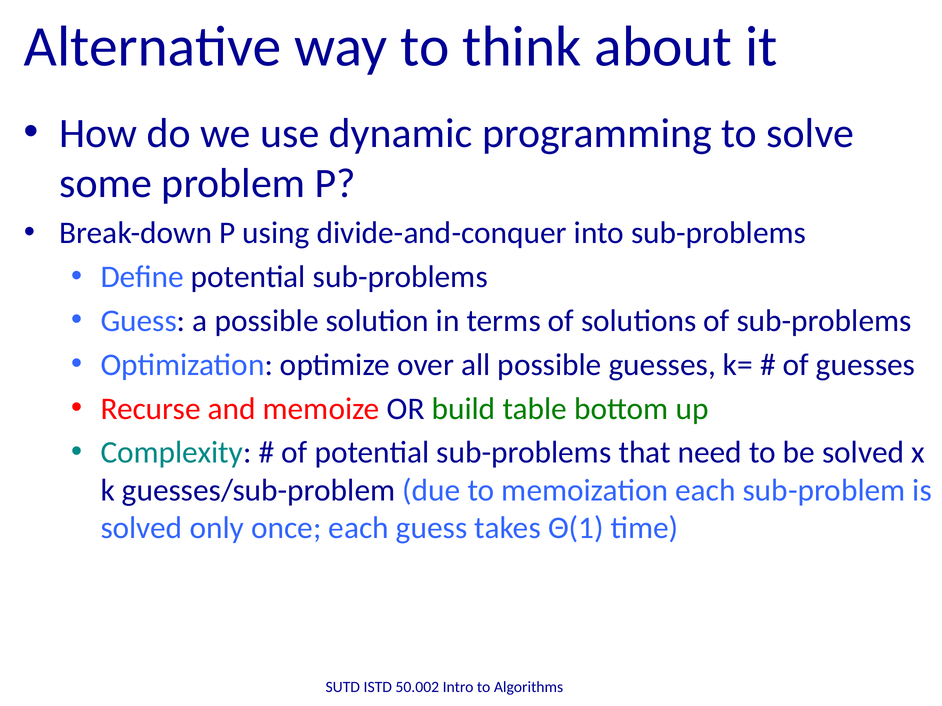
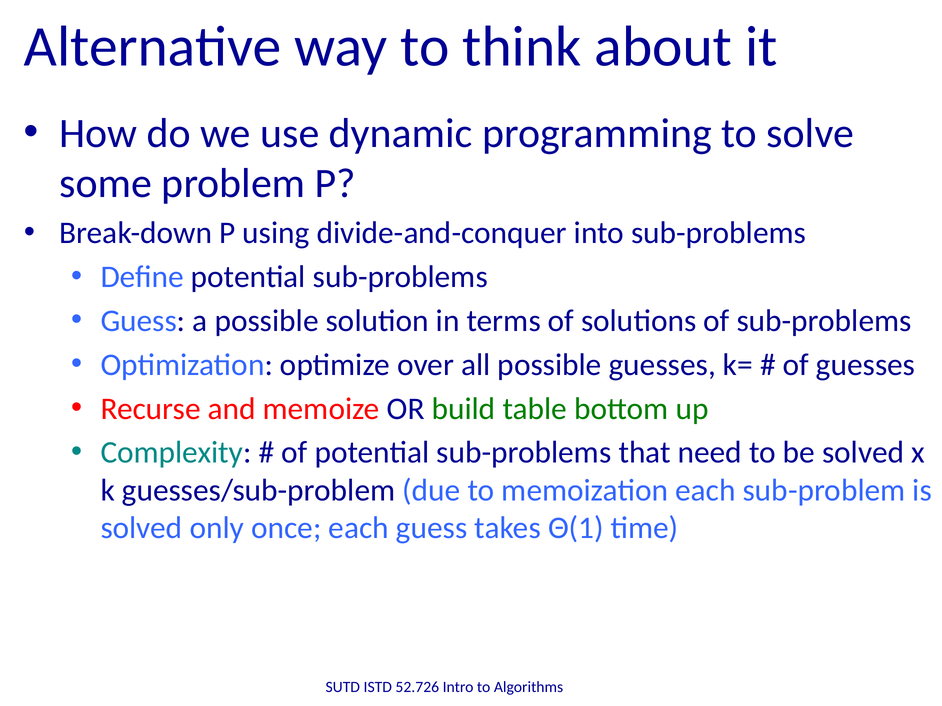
50.002: 50.002 -> 52.726 (417, 687)
